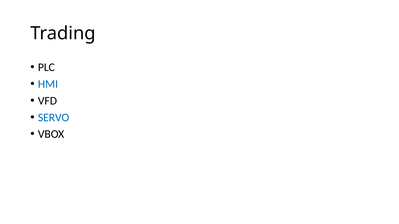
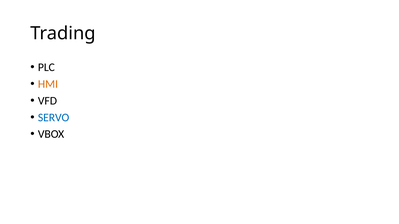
HMI colour: blue -> orange (48, 84)
